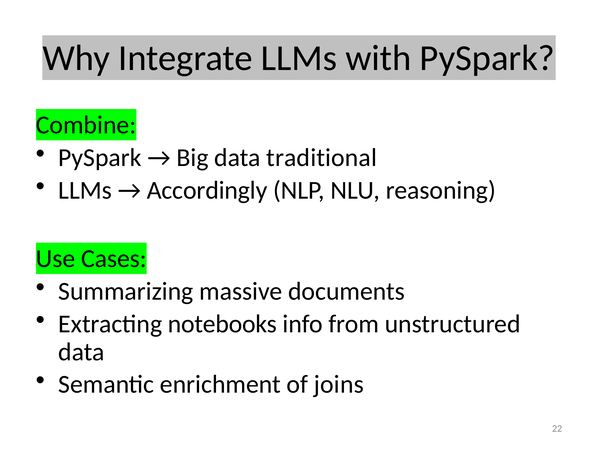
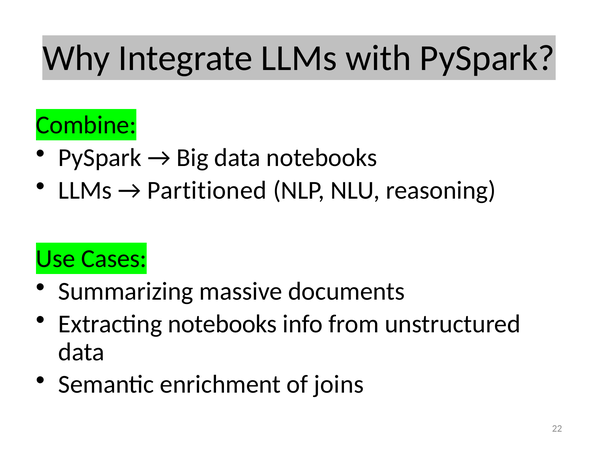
data traditional: traditional -> notebooks (322, 158)
Accordingly: Accordingly -> Partitioned (207, 190)
